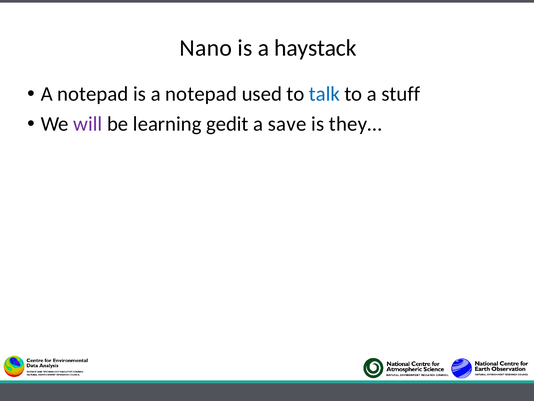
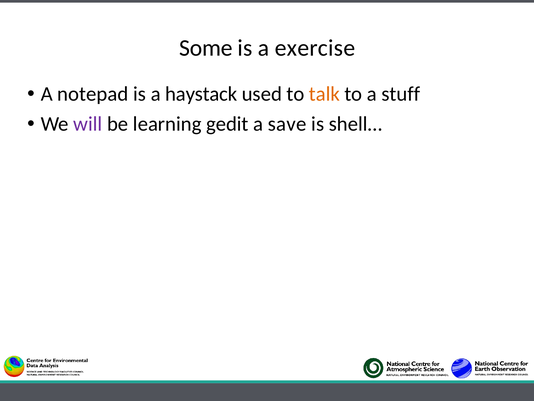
Nano: Nano -> Some (206, 48)
haystack: haystack -> exercise (315, 48)
is a notepad: notepad -> haystack (201, 94)
talk colour: blue -> orange (324, 94)
they…: they… -> shell… (355, 124)
